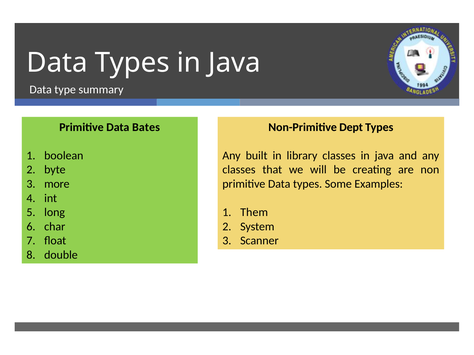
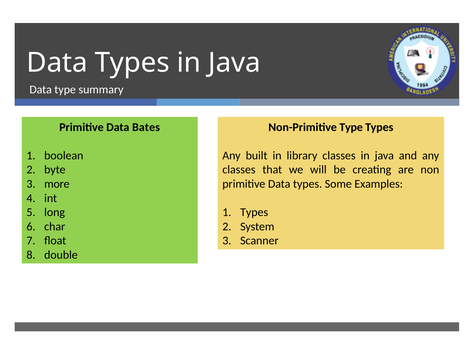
Non-Primitive Dept: Dept -> Type (351, 127)
Them: Them -> Types (254, 213)
